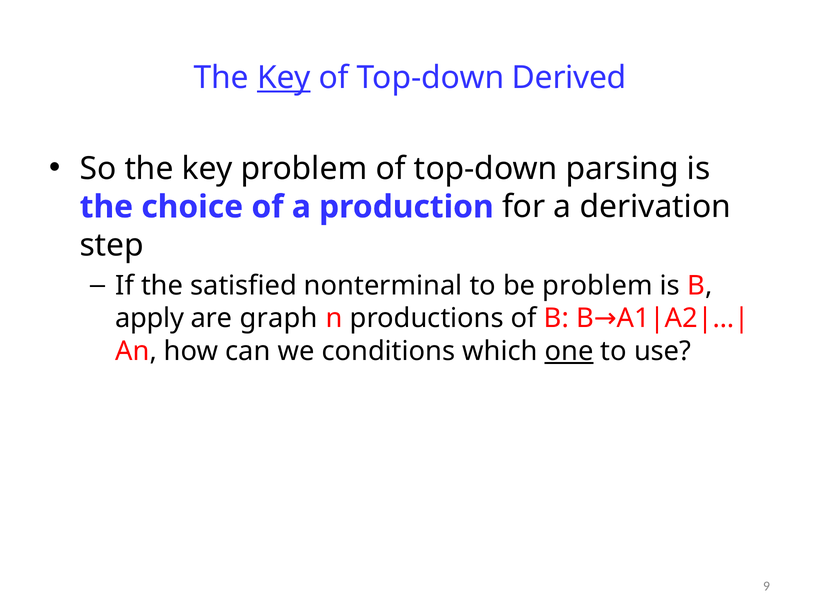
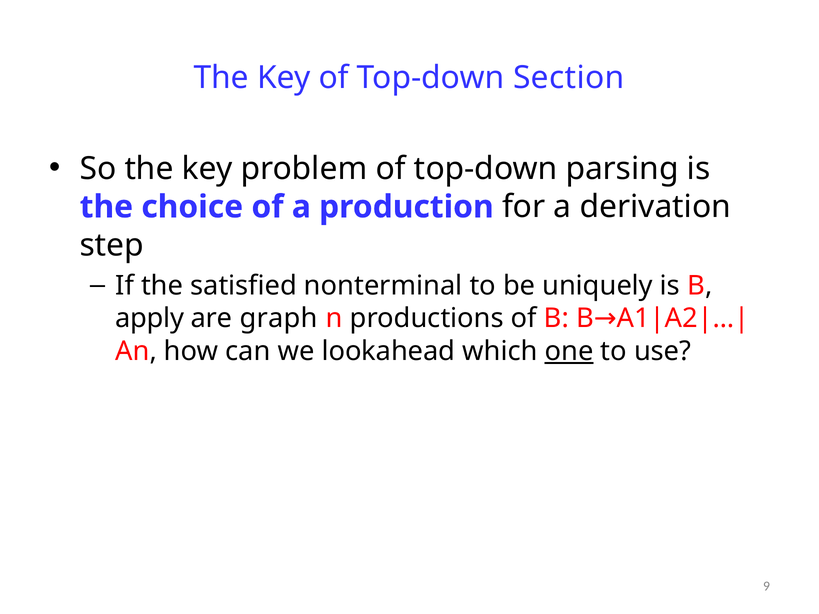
Key underline: present -> none (284, 78)
Derived: Derived -> Section (569, 78)
be problem: problem -> uniquely (598, 286)
conditions: conditions -> lookahead (388, 351)
